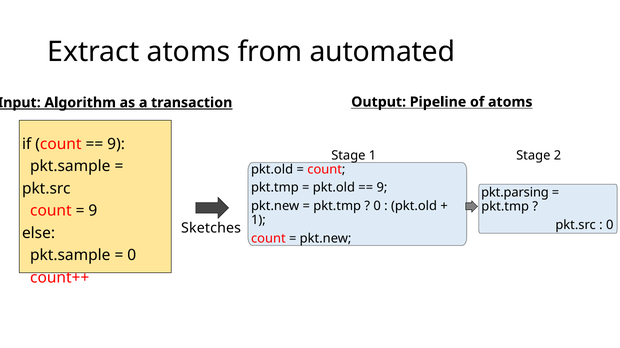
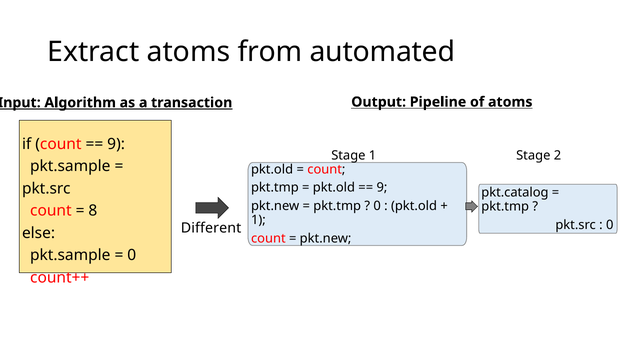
pkt.parsing: pkt.parsing -> pkt.catalog (515, 193)
9: 9 -> 8 (93, 211)
Sketches: Sketches -> Different (211, 229)
